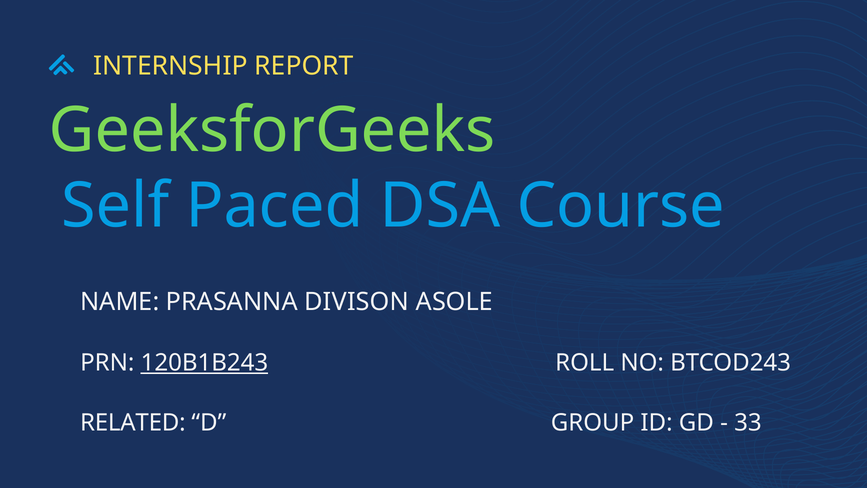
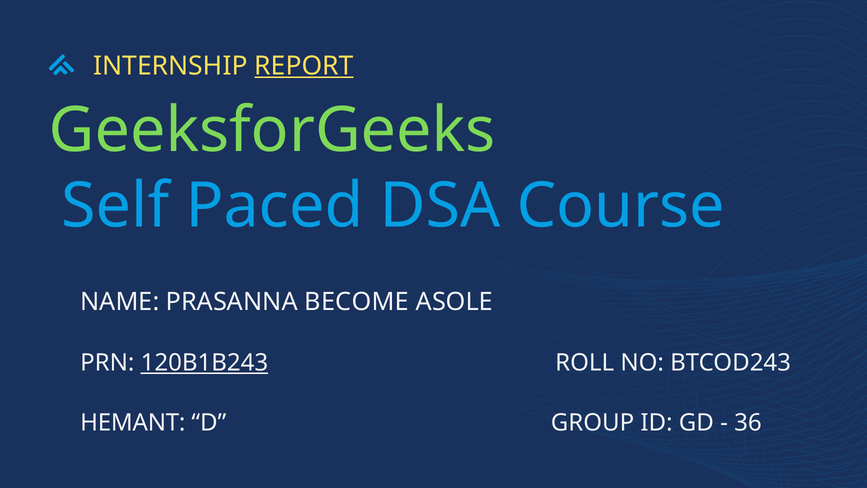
REPORT underline: none -> present (304, 66)
DIVISON: DIVISON -> BECOME (357, 302)
RELATED: RELATED -> HEMANT (133, 423)
33: 33 -> 36 (748, 423)
